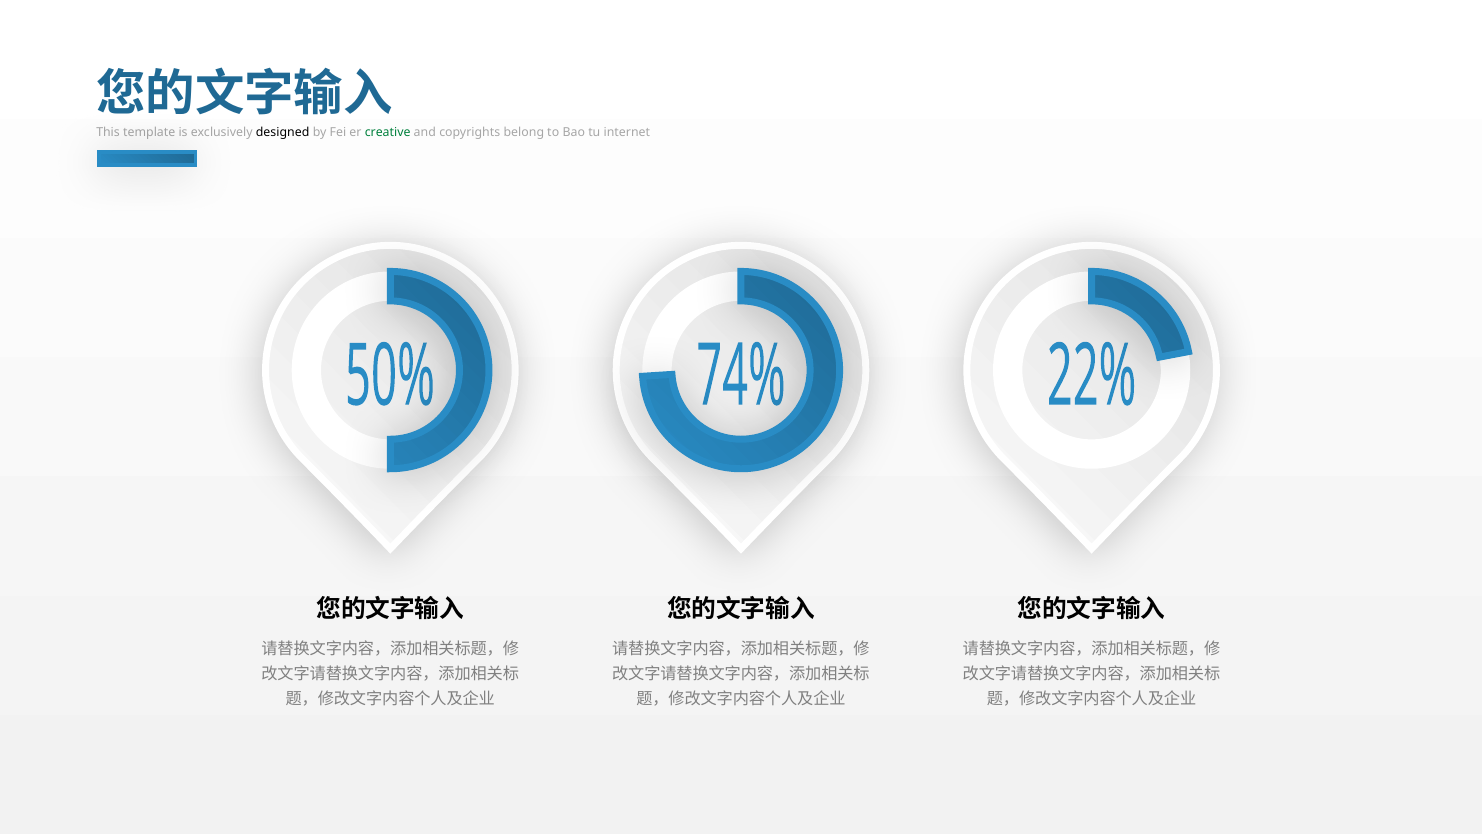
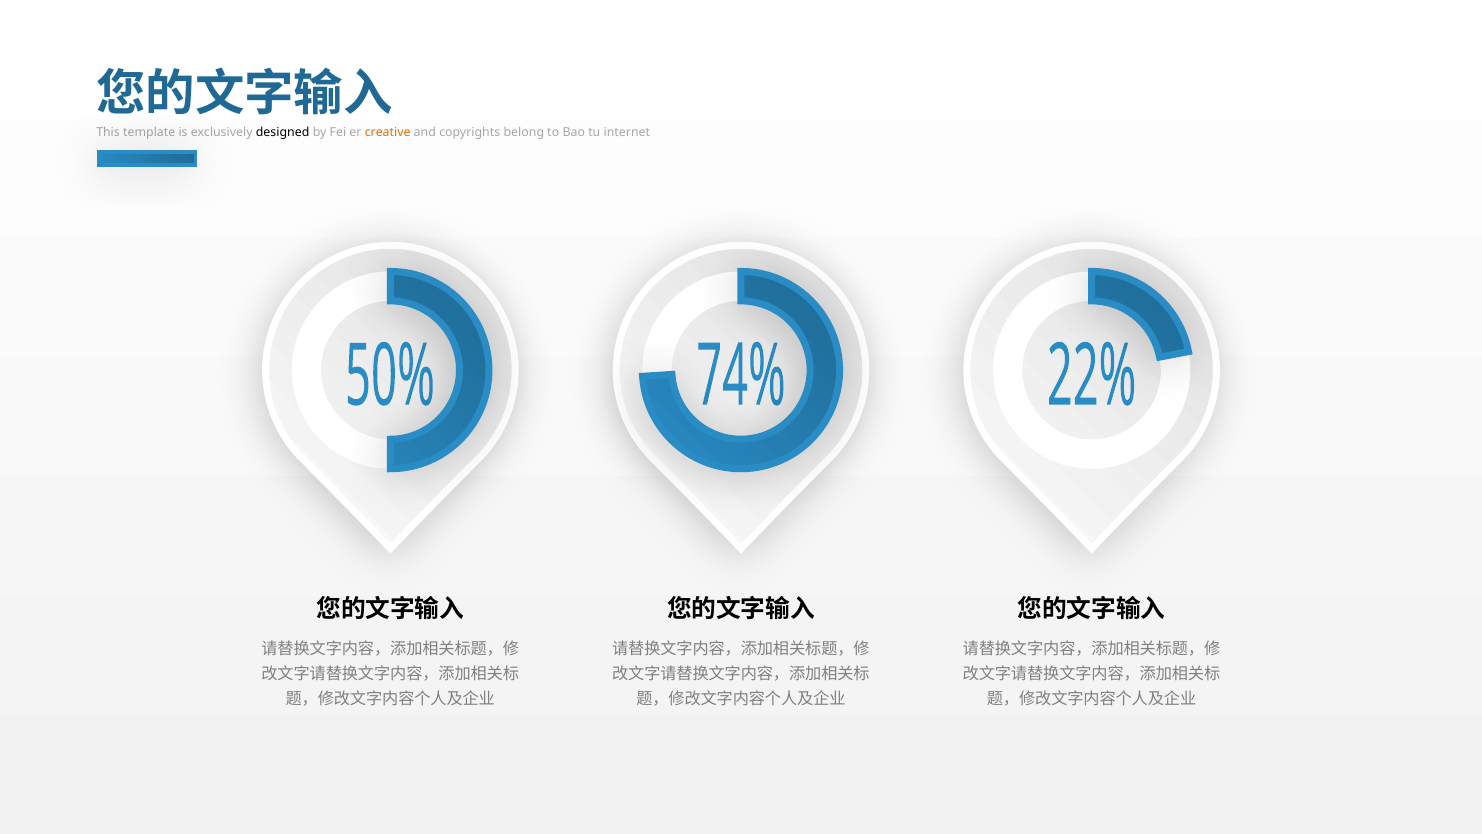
creative colour: green -> orange (388, 132)
